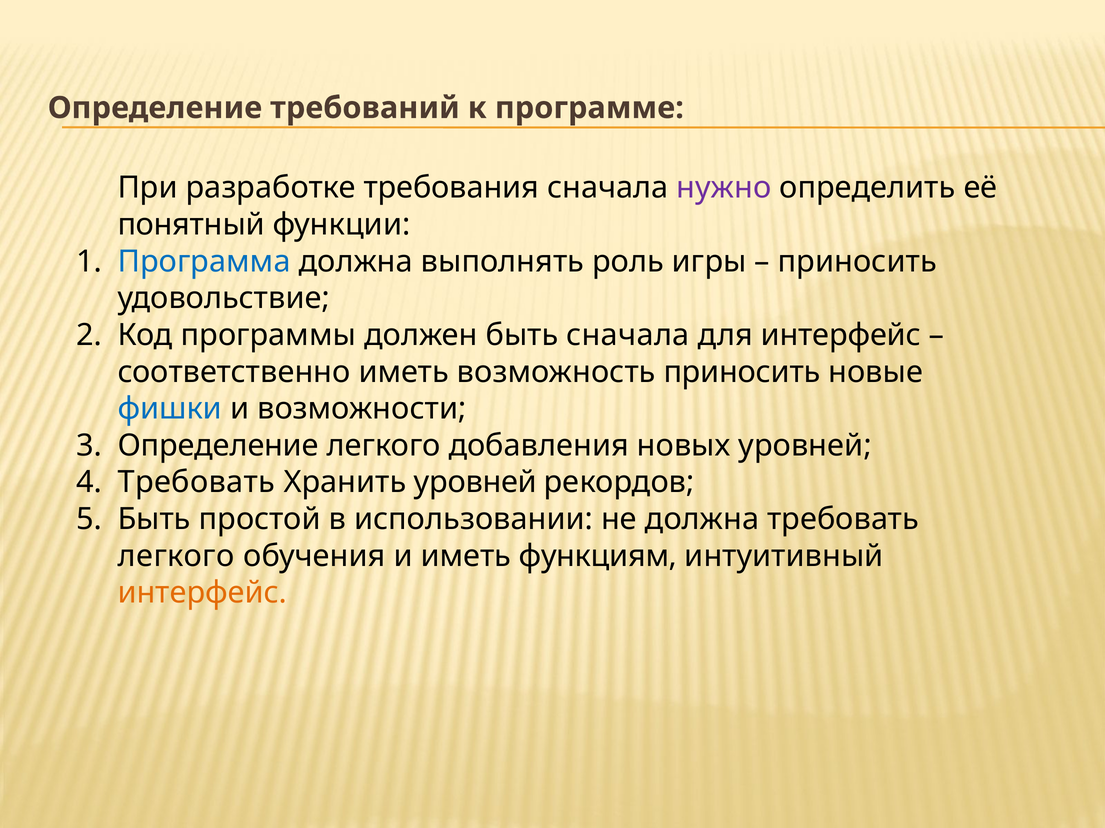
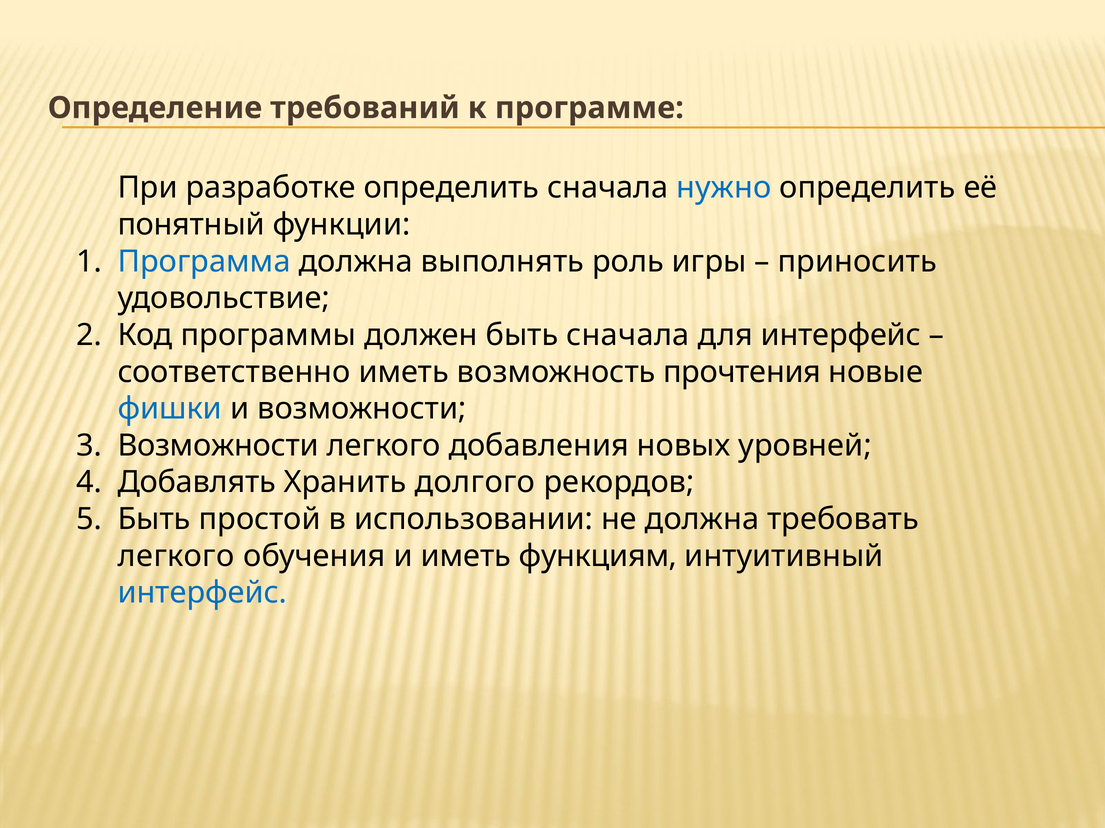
разработке требования: требования -> определить (451, 188)
нужно colour: purple -> blue (724, 188)
возможность приносить: приносить -> прочтения (742, 372)
Определение: Определение -> Возможности (218, 446)
Требовать: Требовать -> Добавлять (197, 483)
Хранить уровней: уровней -> долгого (475, 483)
интерфейс colour: orange -> blue (202, 593)
